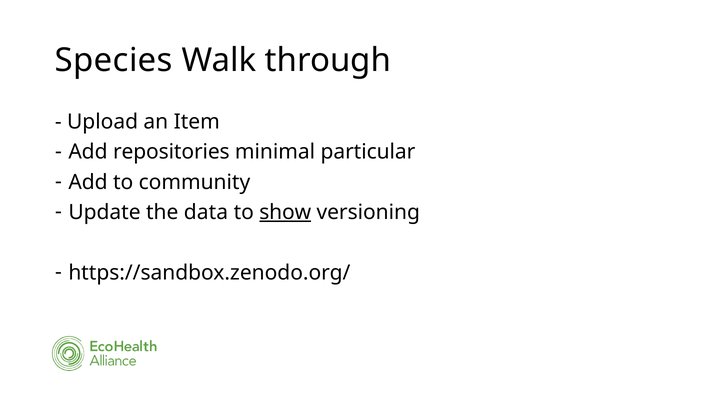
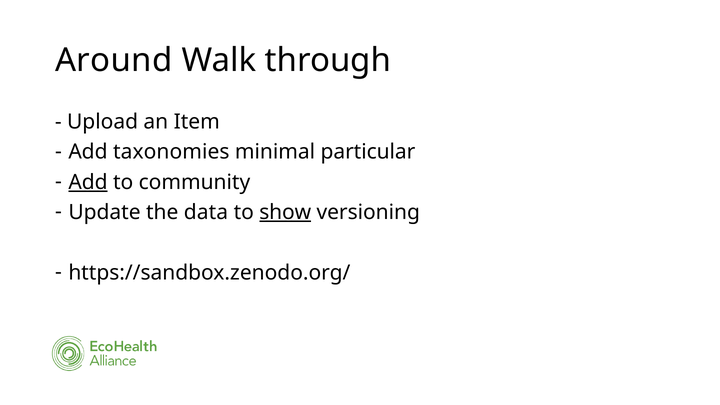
Species: Species -> Around (114, 60)
repositories: repositories -> taxonomies (171, 152)
Add underline: none -> present (88, 182)
